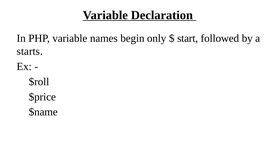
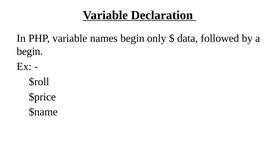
start: start -> data (188, 38)
starts: starts -> begin (30, 51)
